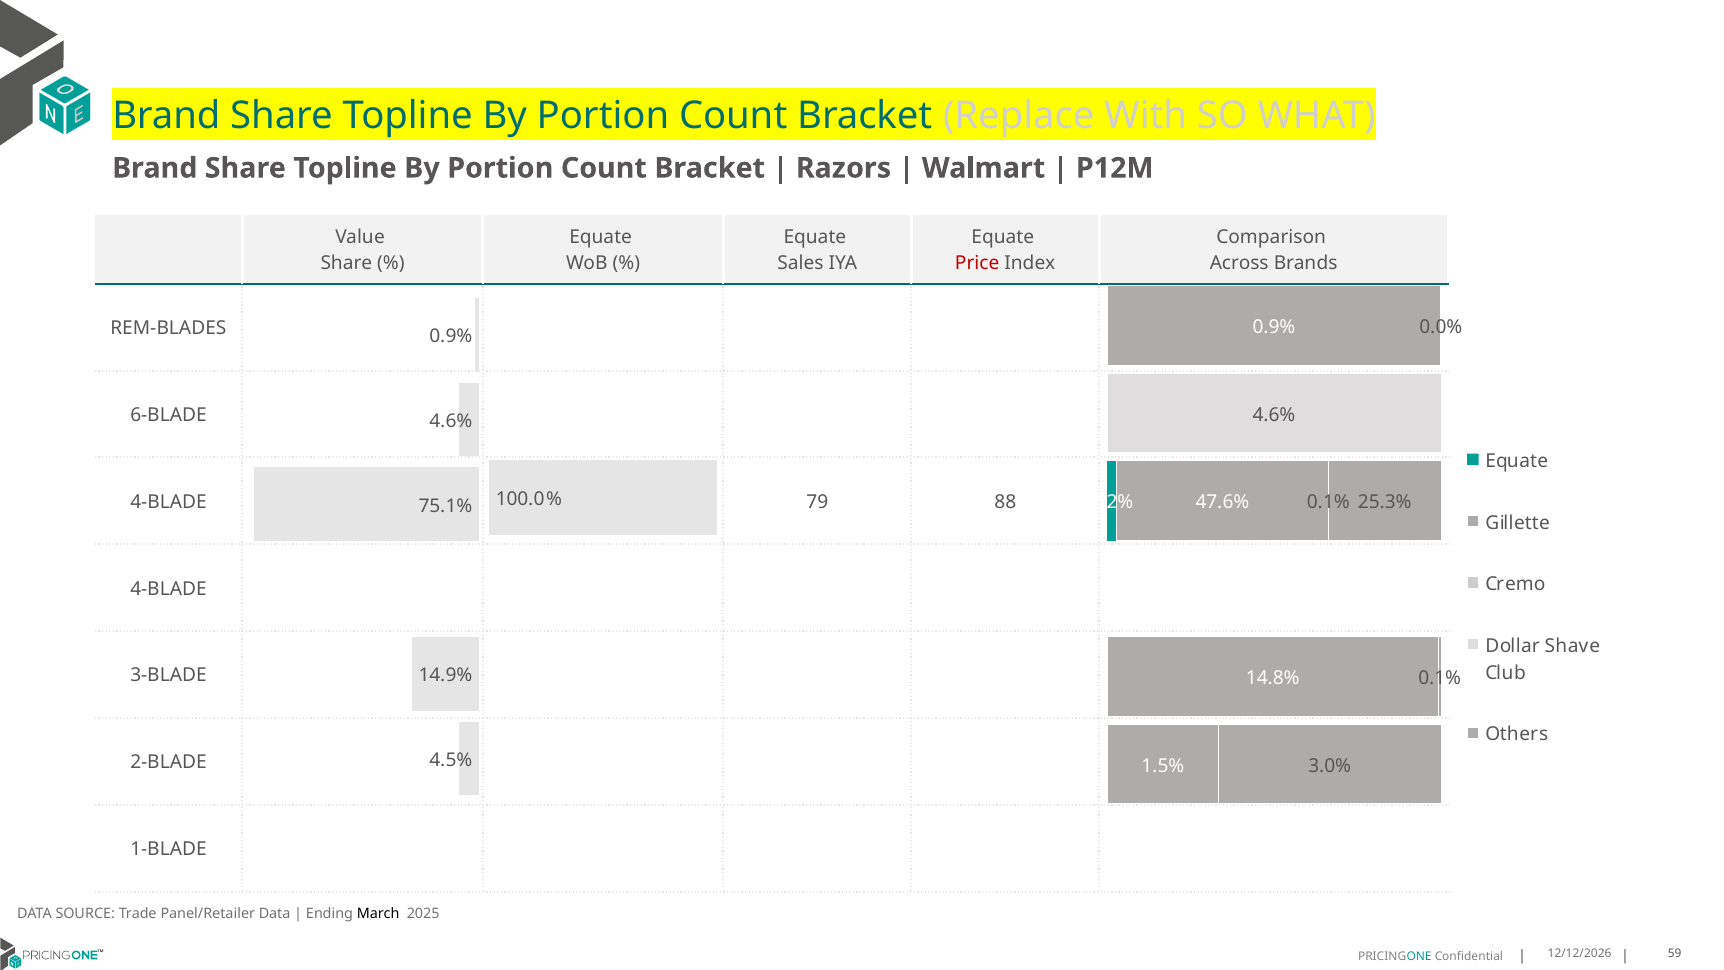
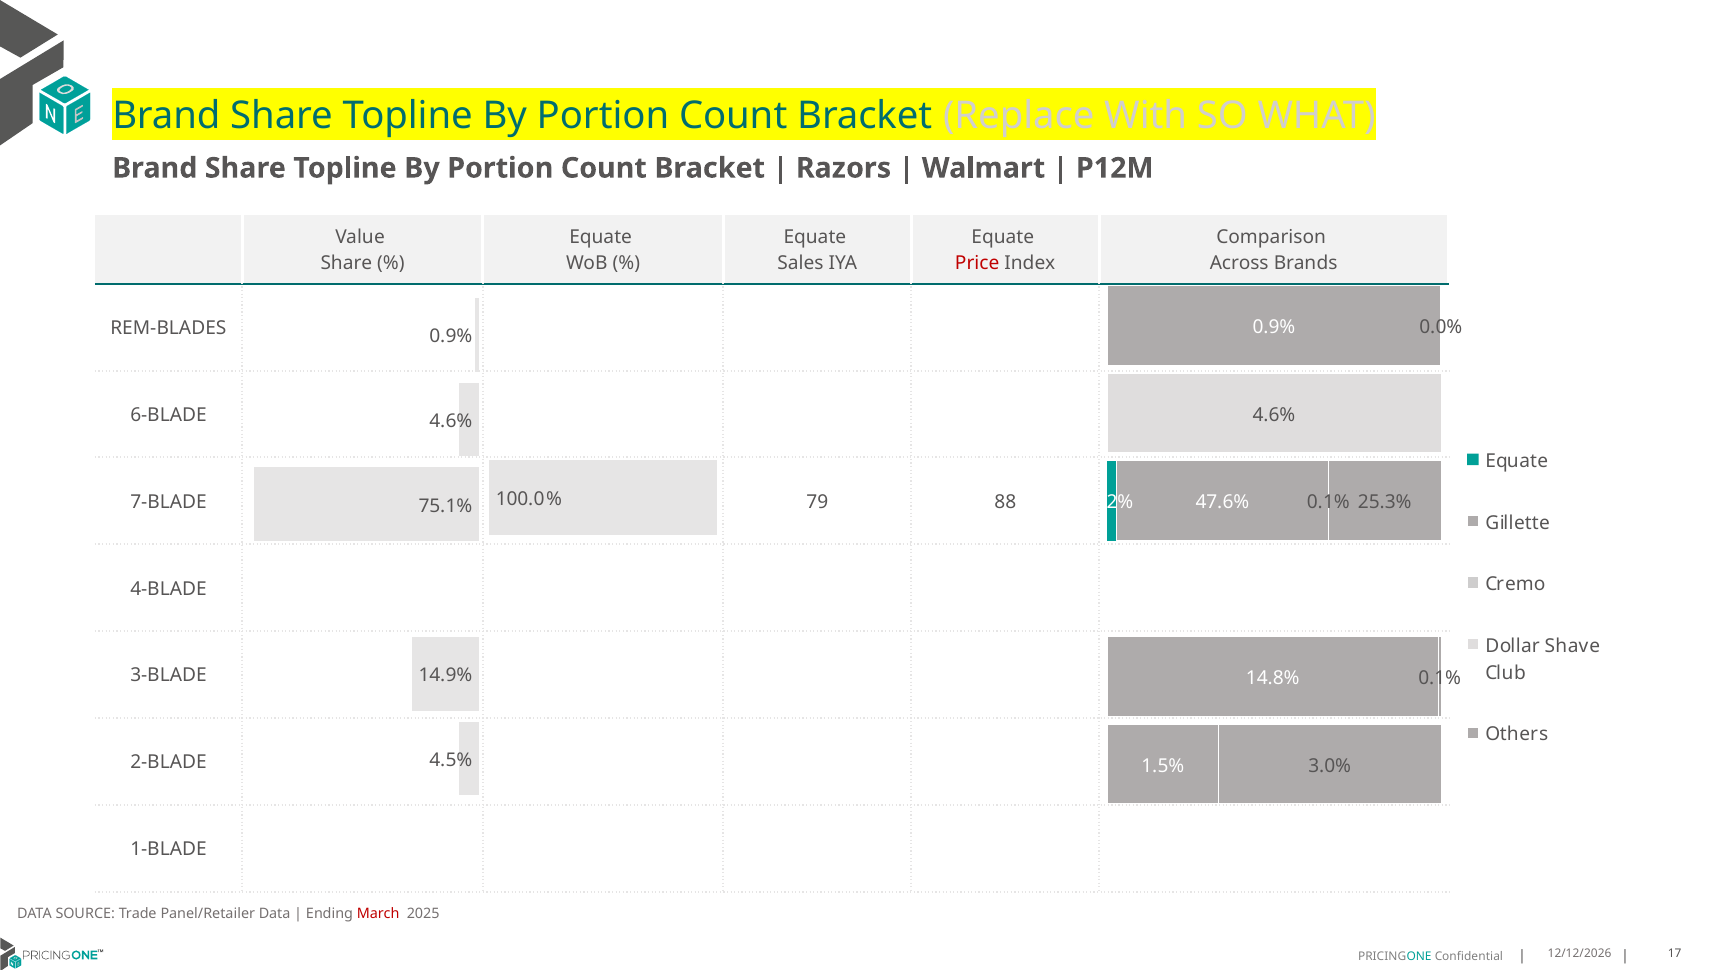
4-BLADE: 4-BLADE -> 7-BLADE (169, 502)
March colour: black -> red (378, 913)
59: 59 -> 17 (1675, 953)
